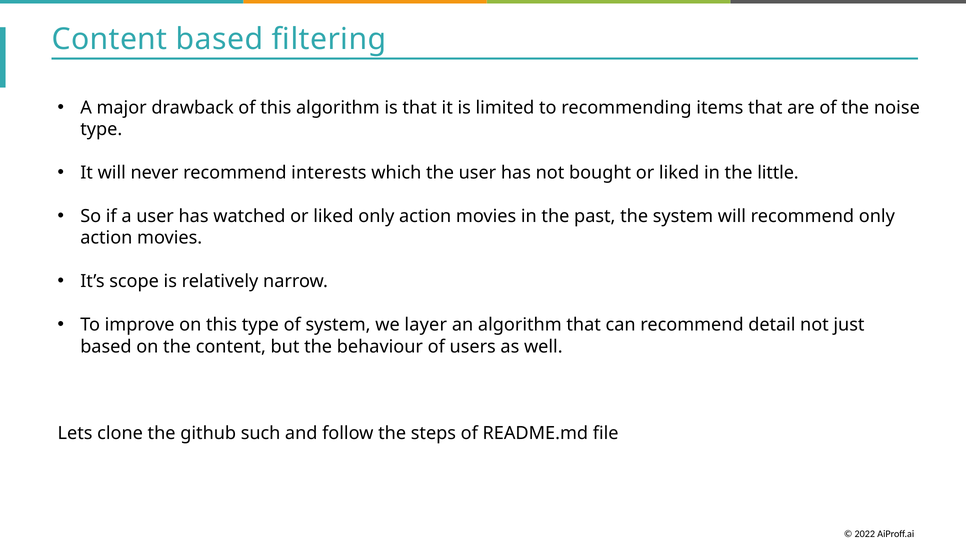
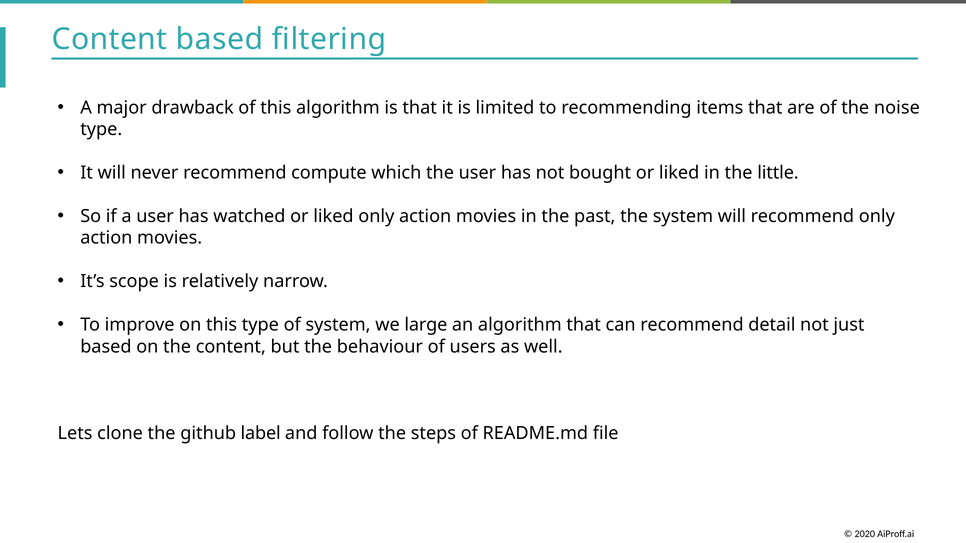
interests: interests -> compute (329, 173)
layer: layer -> large (426, 325)
such: such -> label (261, 434)
2022: 2022 -> 2020 (865, 534)
